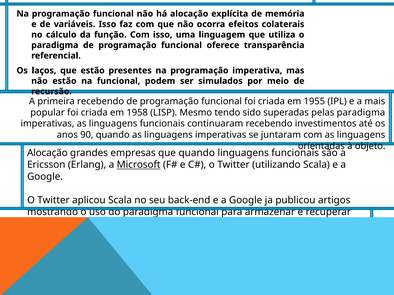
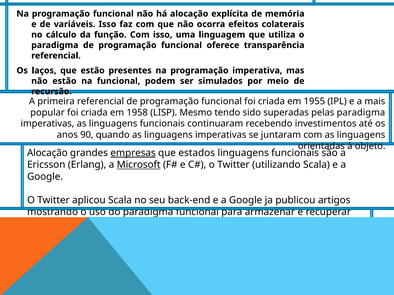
primeira recebendo: recebendo -> referencial (101, 102)
empresas underline: none -> present (133, 153)
que quando: quando -> estados (197, 153)
